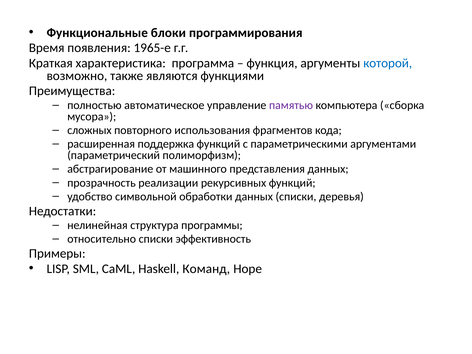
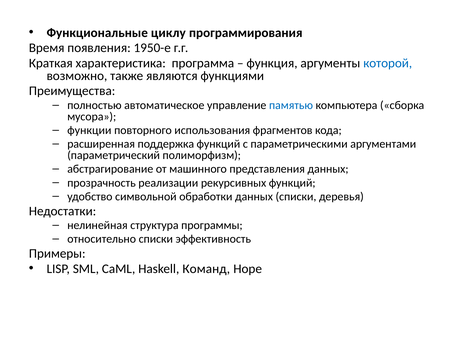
блоки: блоки -> циклу (168, 33)
1965-е: 1965-е -> 1950-е (152, 48)
памятью colour: purple -> blue (291, 105)
сложных: сложных -> функции (89, 130)
